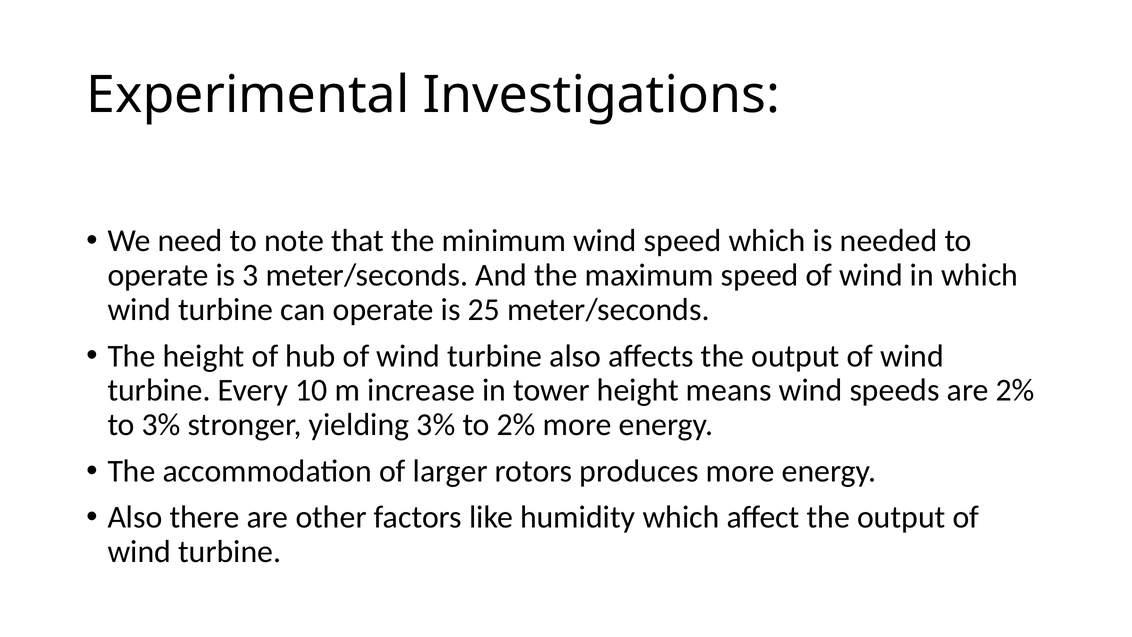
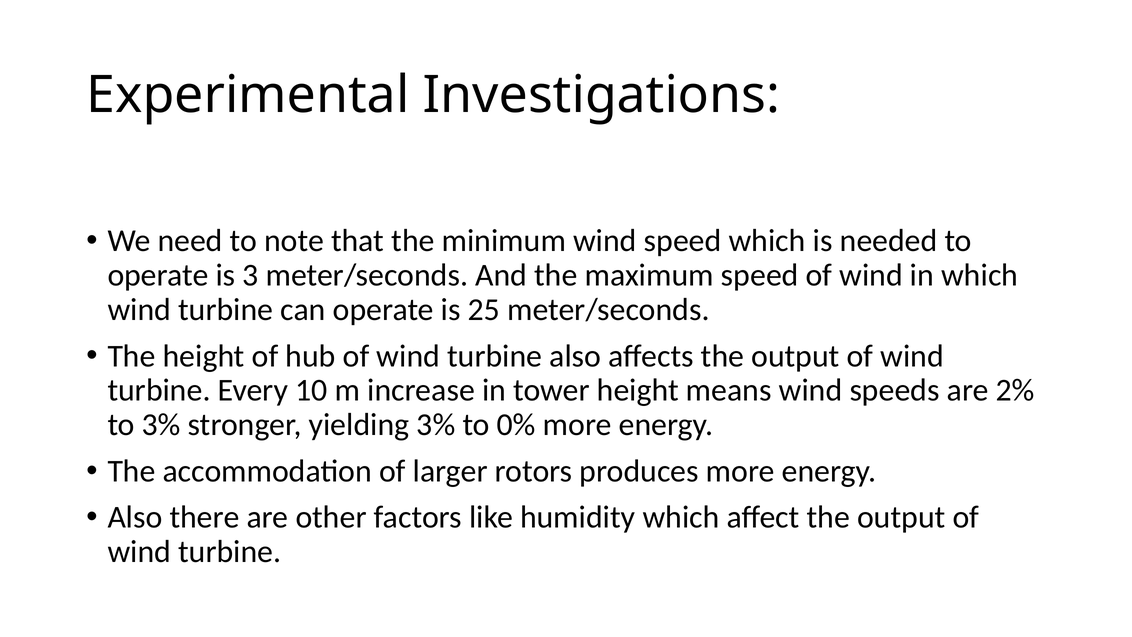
to 2%: 2% -> 0% (516, 425)
